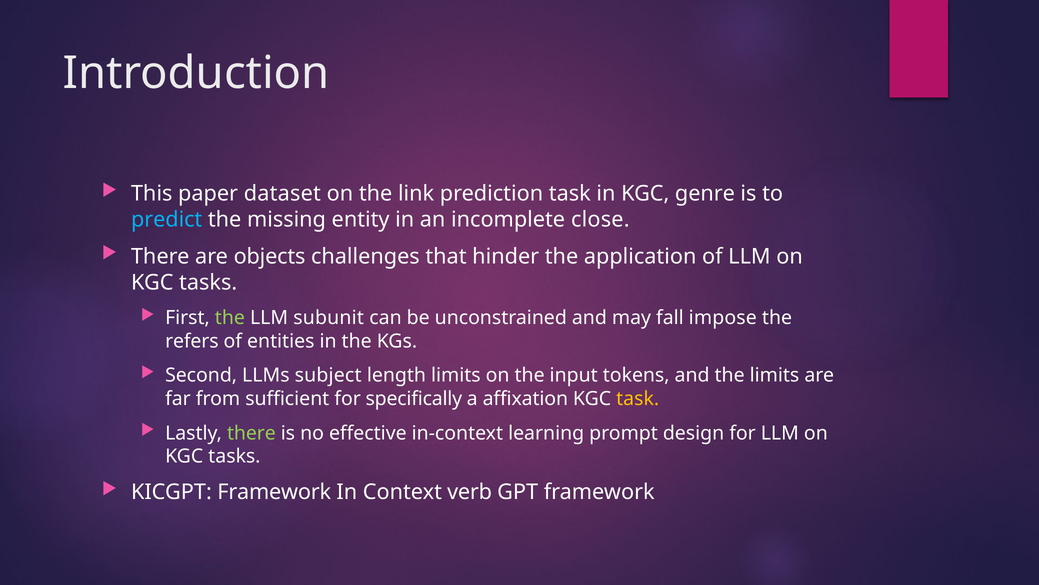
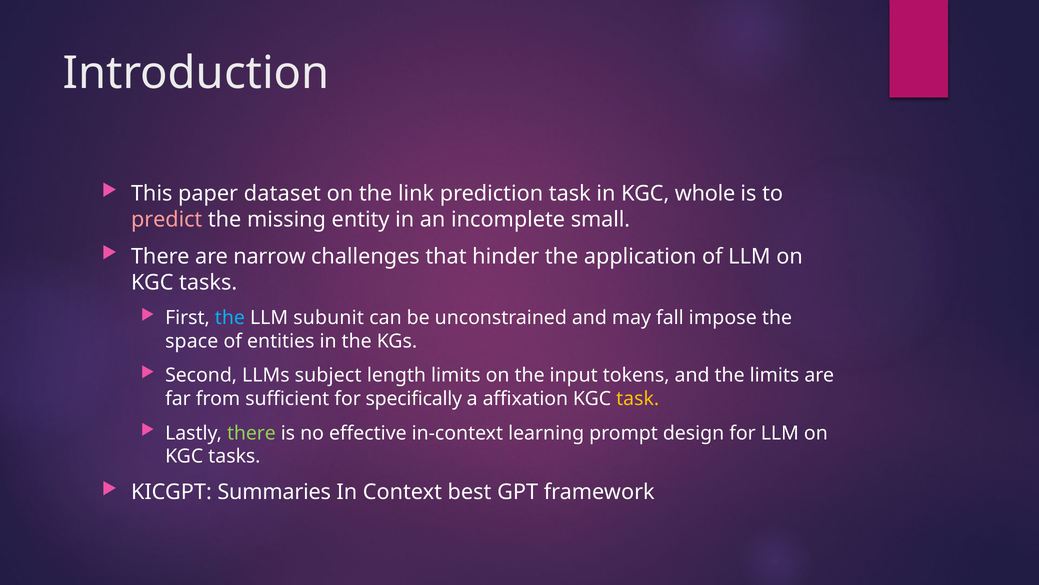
genre: genre -> whole (705, 193)
predict colour: light blue -> pink (167, 219)
close: close -> small (600, 219)
objects: objects -> narrow (270, 256)
the colour: light green -> light blue (230, 318)
refers: refers -> space (192, 341)
KICGPT Framework: Framework -> Summaries (274, 492)
verb: verb -> best (469, 492)
